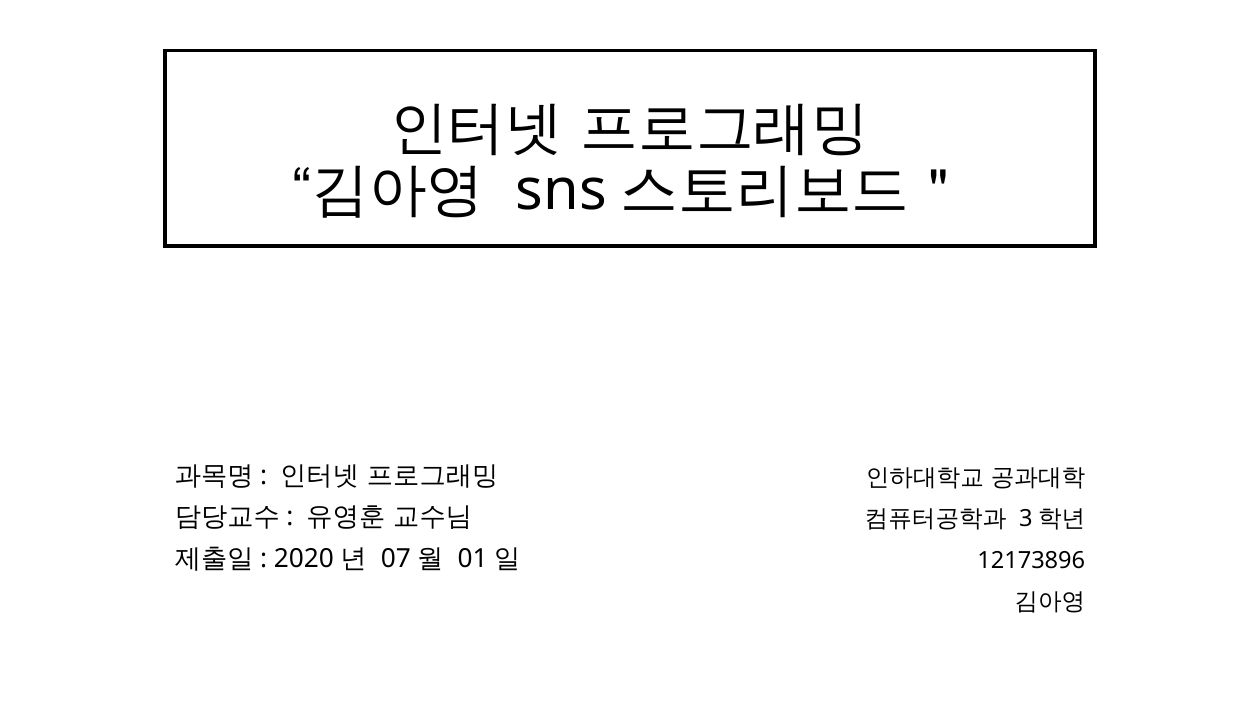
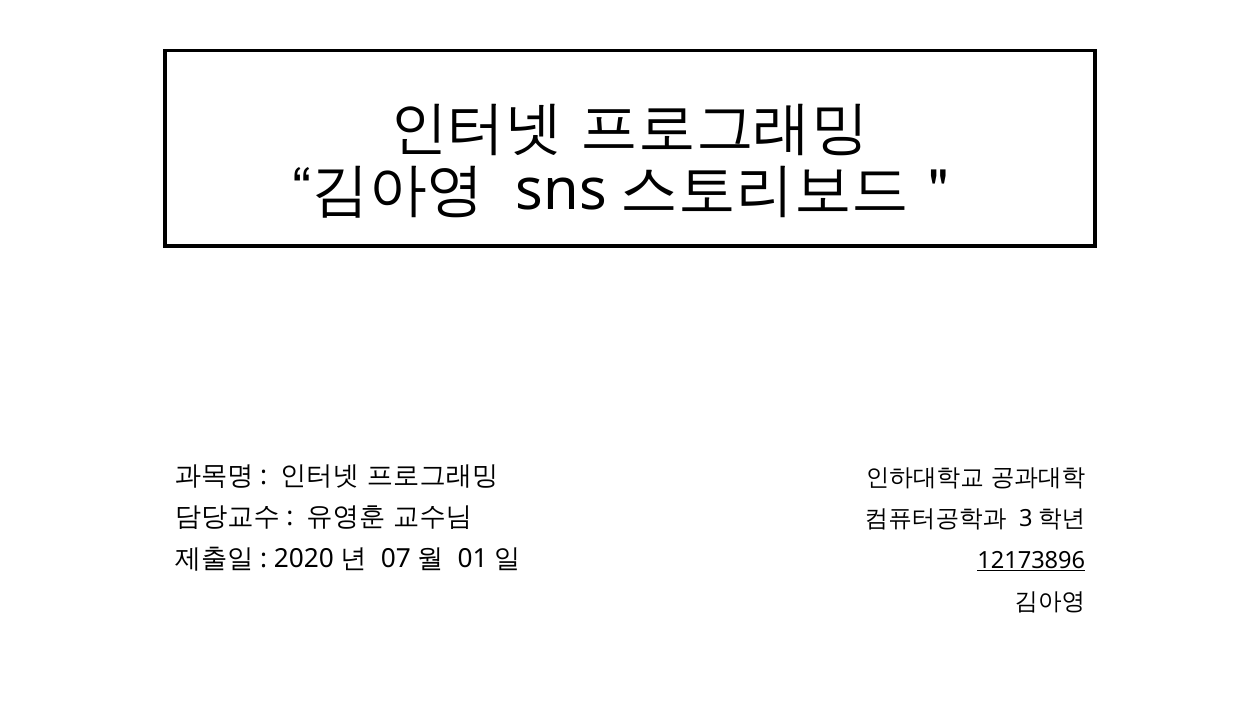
12173896 underline: none -> present (1031, 560)
